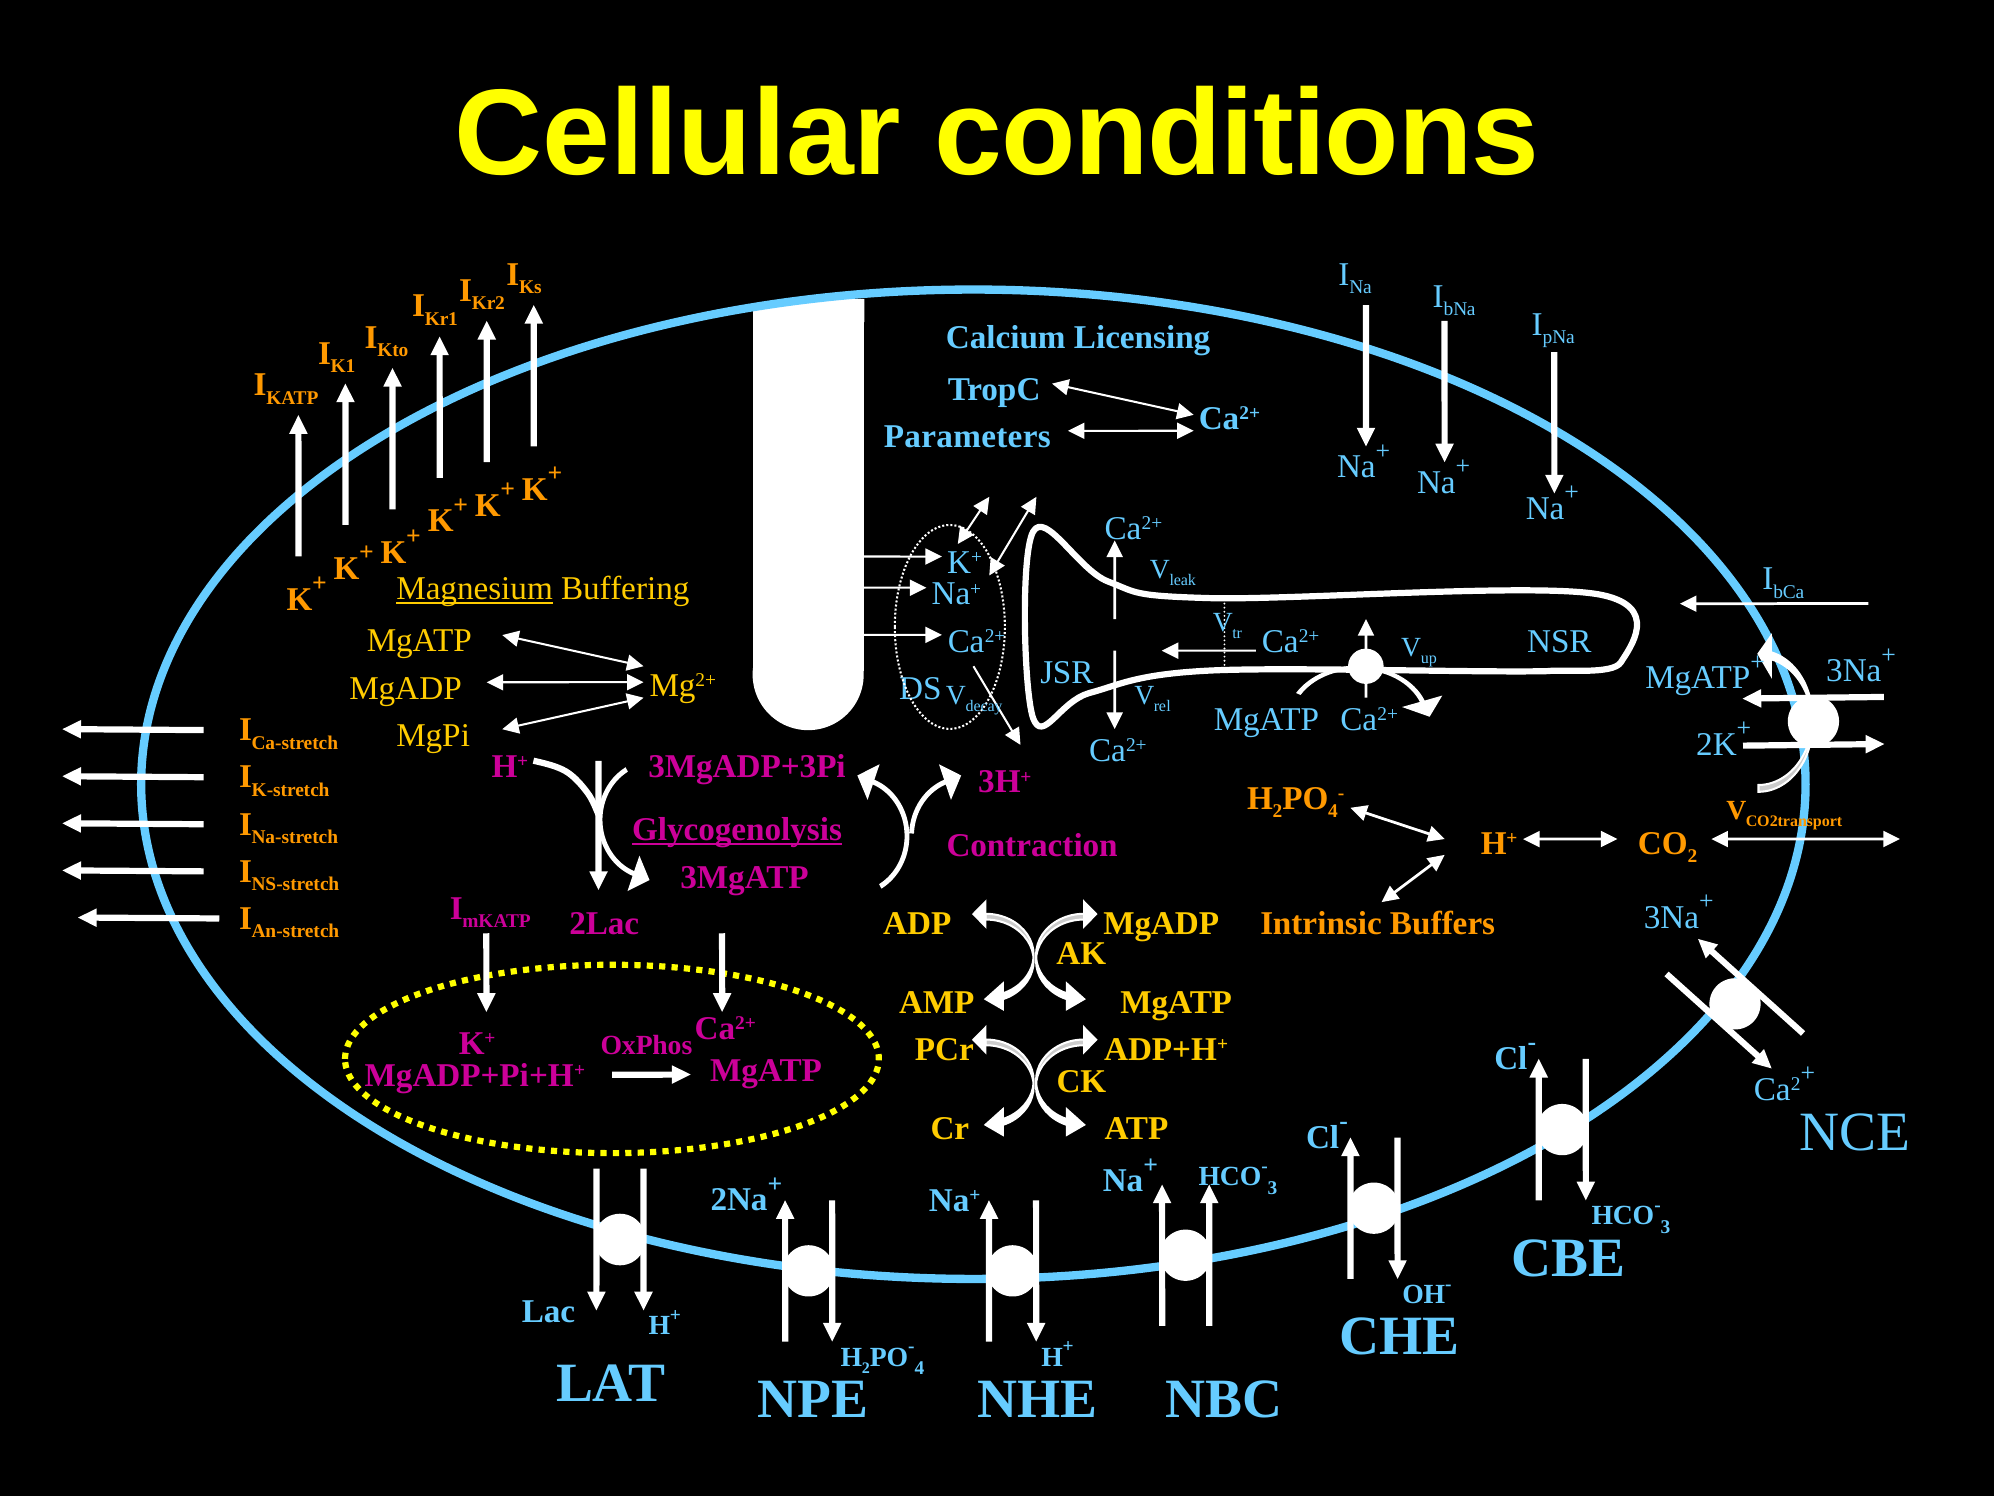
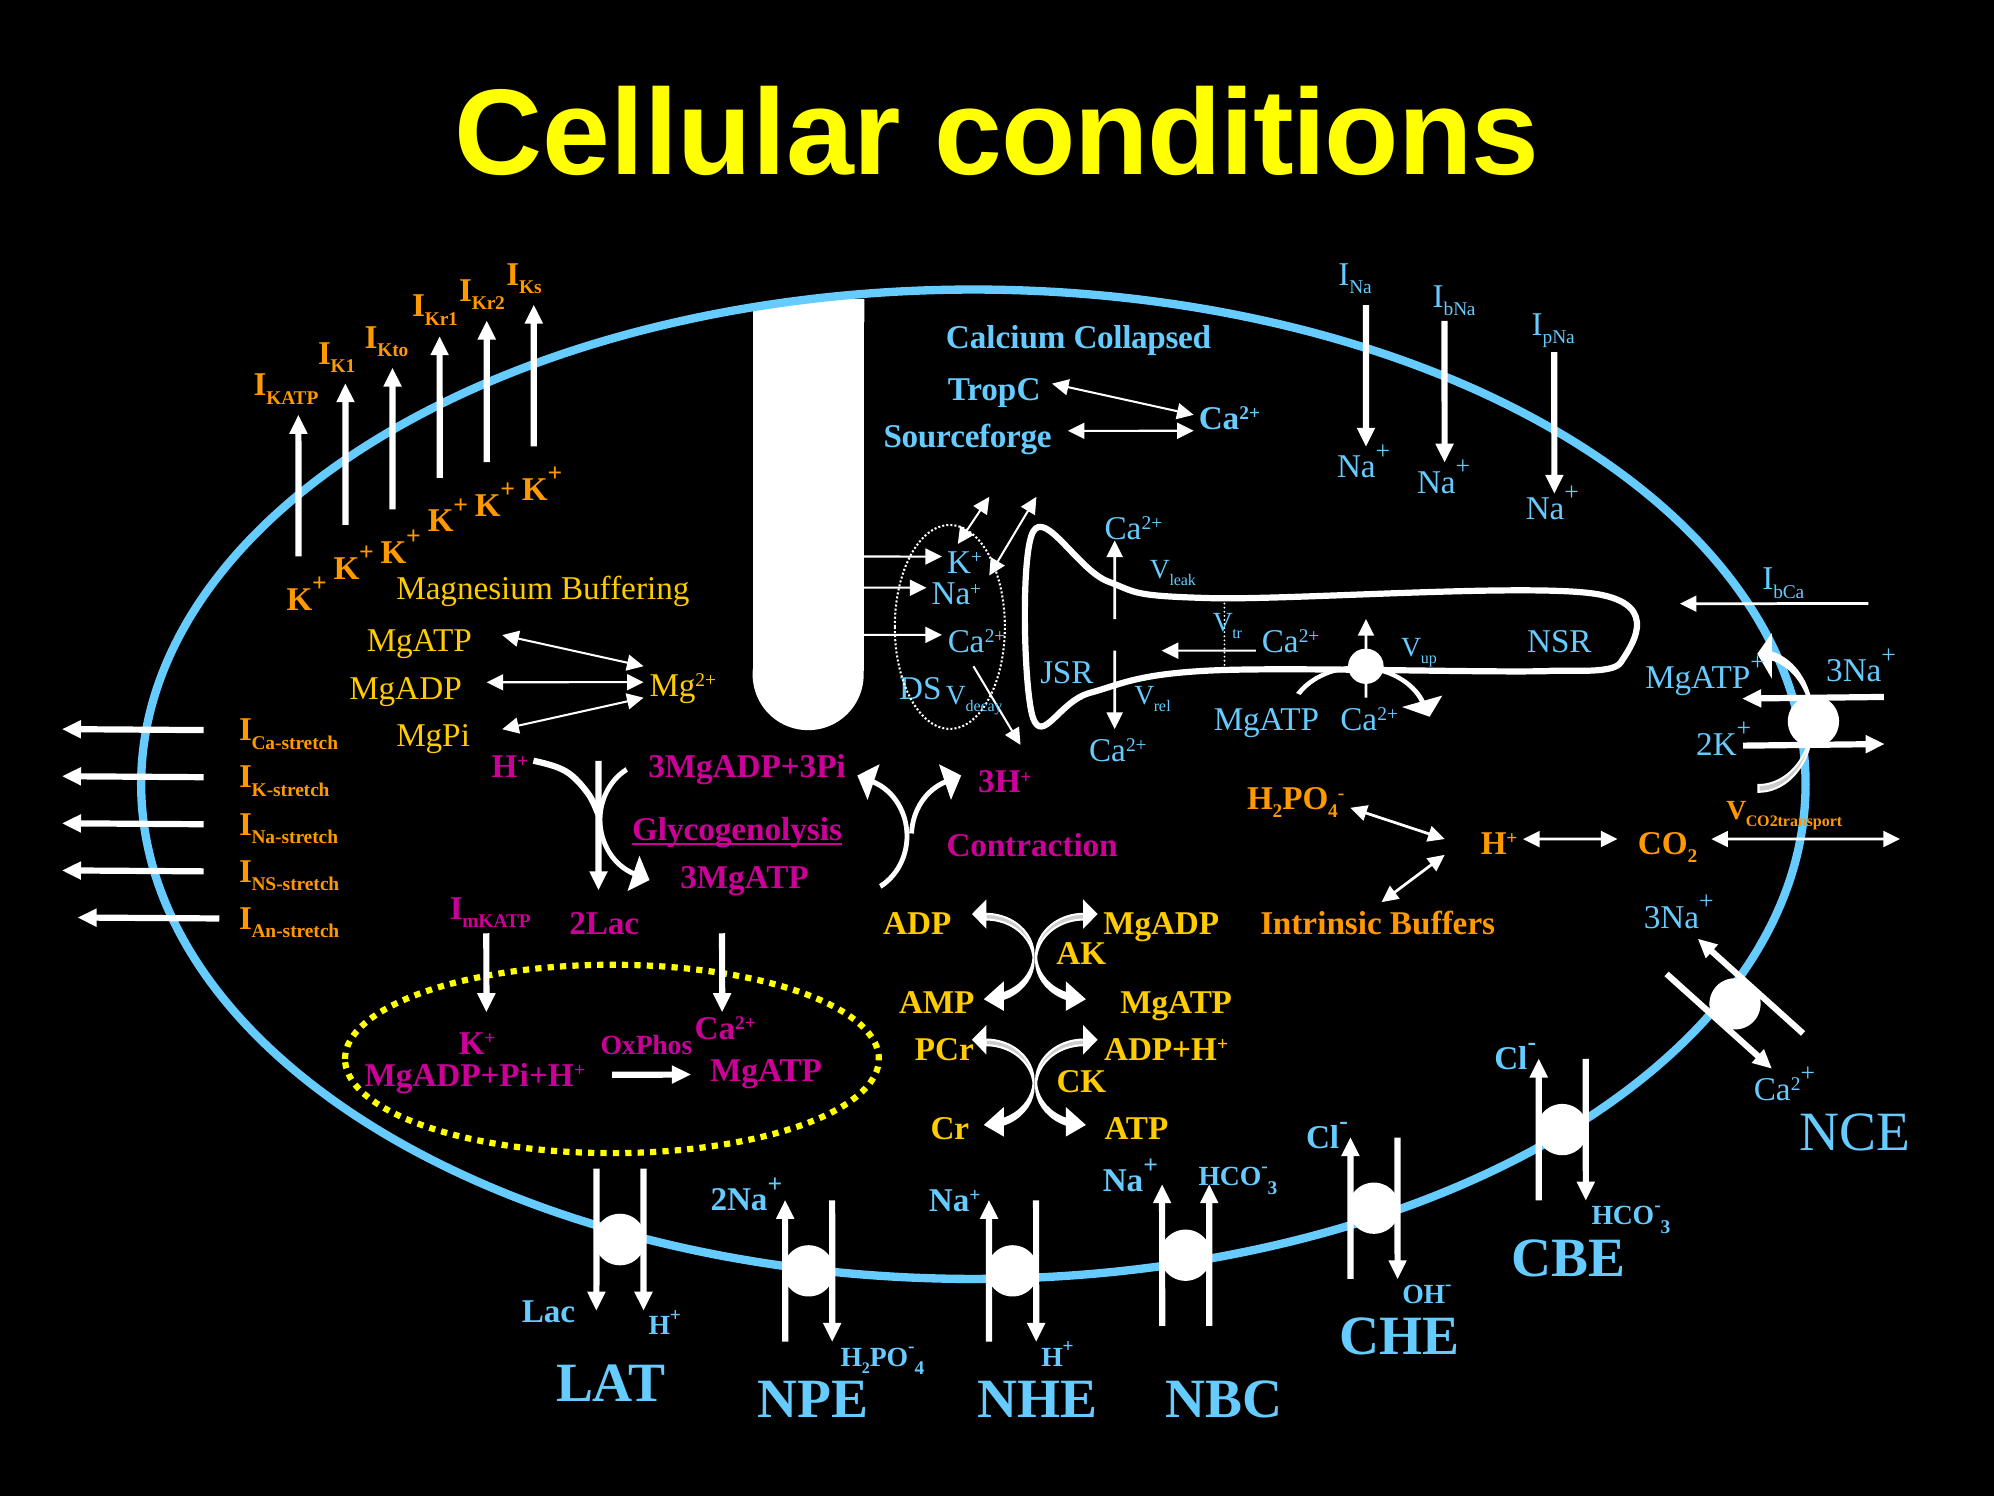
Licensing: Licensing -> Collapsed (1142, 337)
Parameters: Parameters -> Sourceforge (968, 436)
Magnesium underline: present -> none (475, 588)
